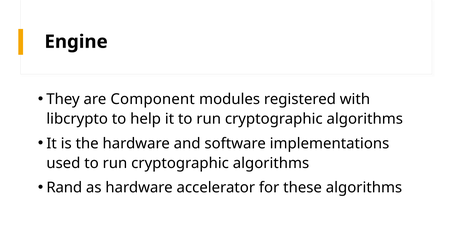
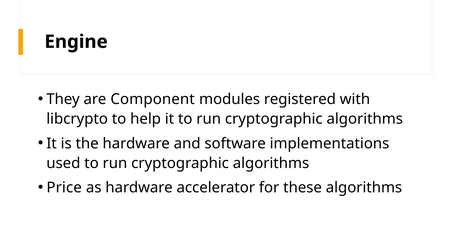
Rand: Rand -> Price (64, 188)
